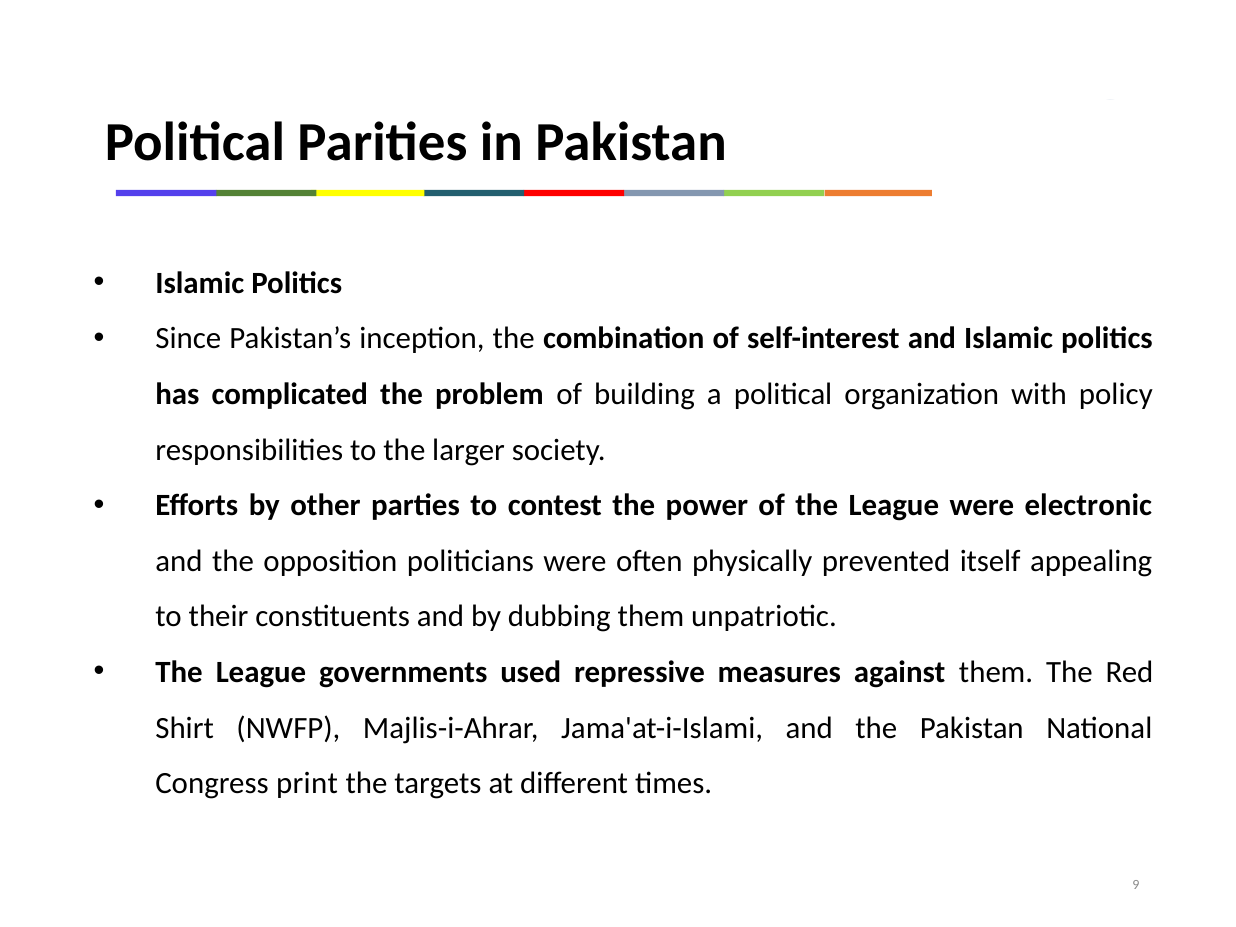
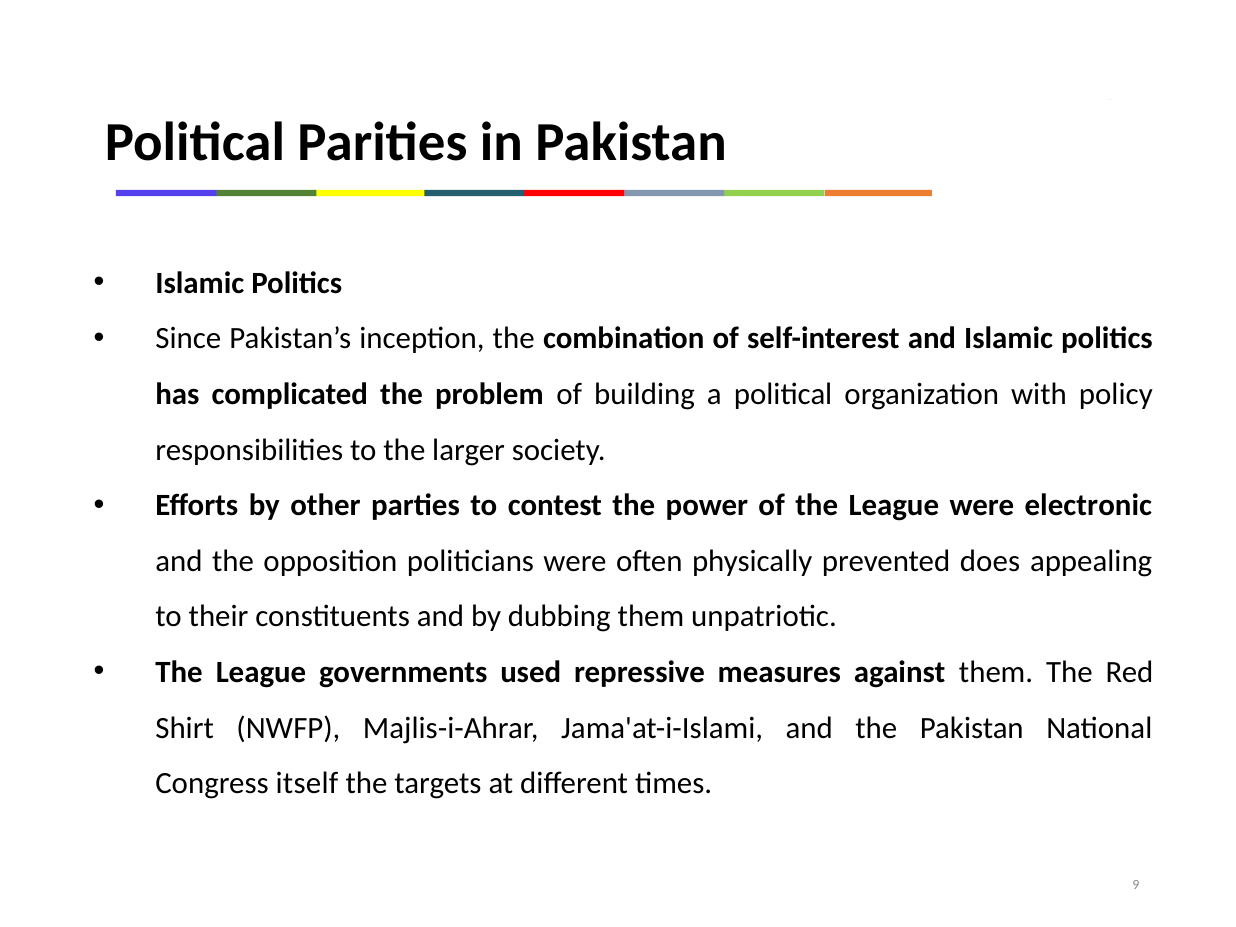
itself: itself -> does (990, 561)
print: print -> itself (307, 784)
